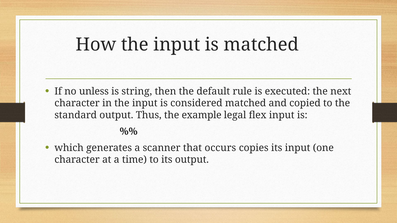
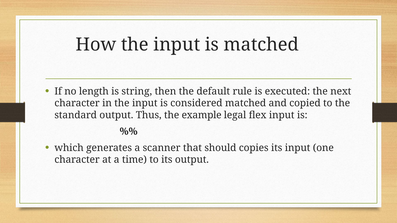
unless: unless -> length (94, 91)
occurs: occurs -> should (220, 148)
